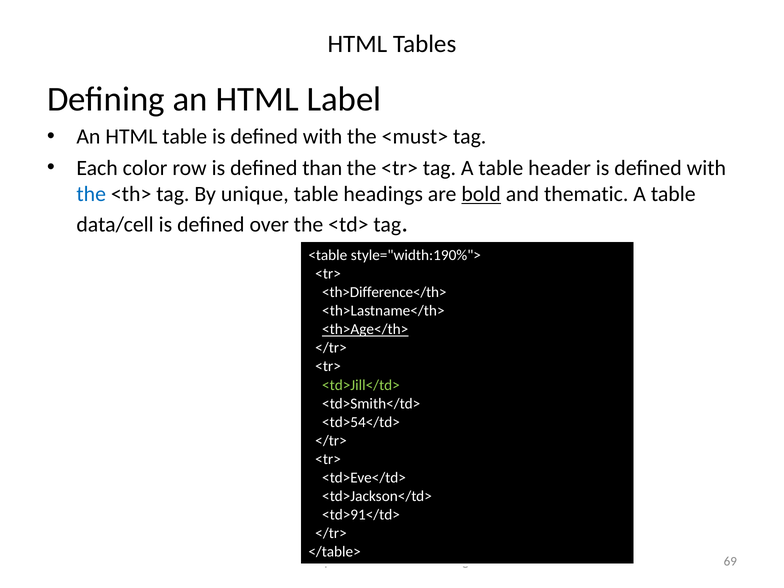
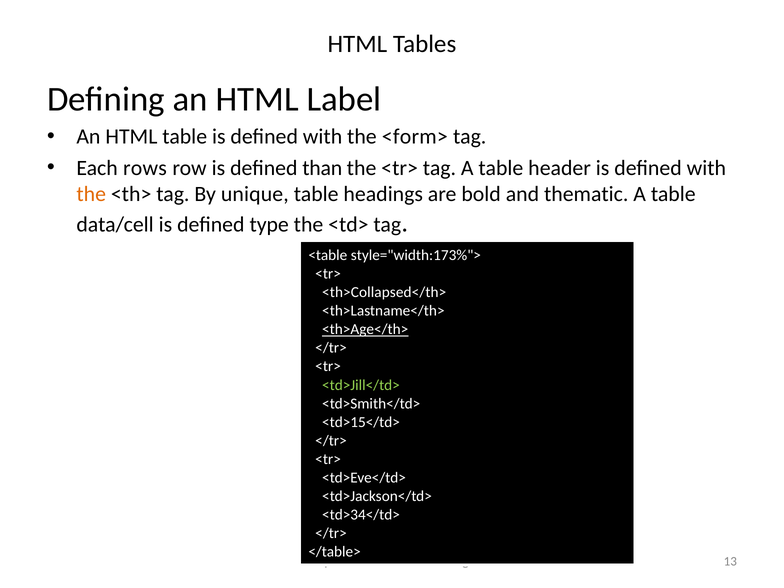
<must>: <must> -> <form> (415, 137)
color: color -> rows (145, 168)
the colour: blue -> orange (91, 194)
bold underline: present -> none (481, 194)
over: over -> type (269, 225)
style="width:190%">: style="width:190%"> -> style="width:173%"> (416, 255)
<th>Difference</th>: <th>Difference</th> -> <th>Collapsed</th> (384, 292)
<td>54</td>: <td>54</td> -> <td>15</td> (361, 422)
<td>91</td>: <td>91</td> -> <td>34</td> (361, 515)
69: 69 -> 13 (730, 561)
